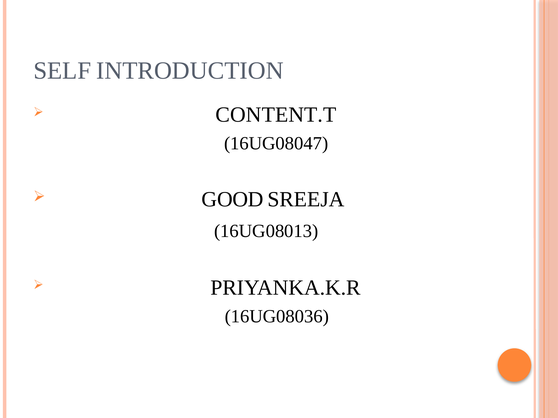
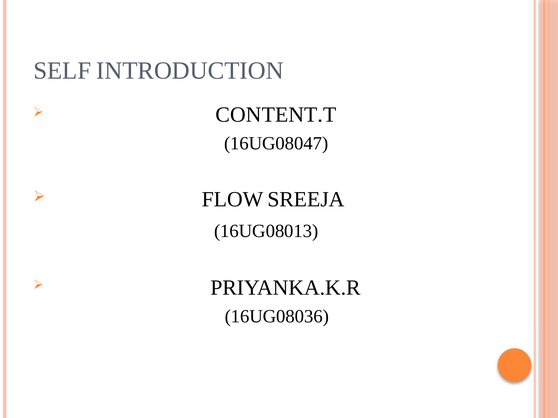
GOOD: GOOD -> FLOW (233, 200)
